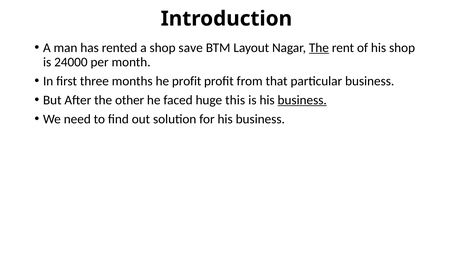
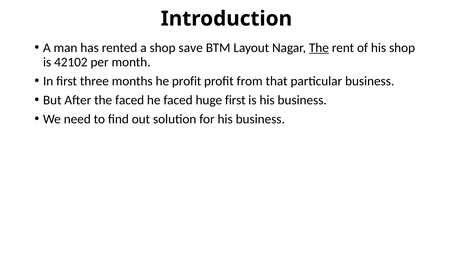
24000: 24000 -> 42102 (71, 62)
the other: other -> faced (130, 100)
huge this: this -> first (235, 100)
business underline: present -> none (302, 100)
